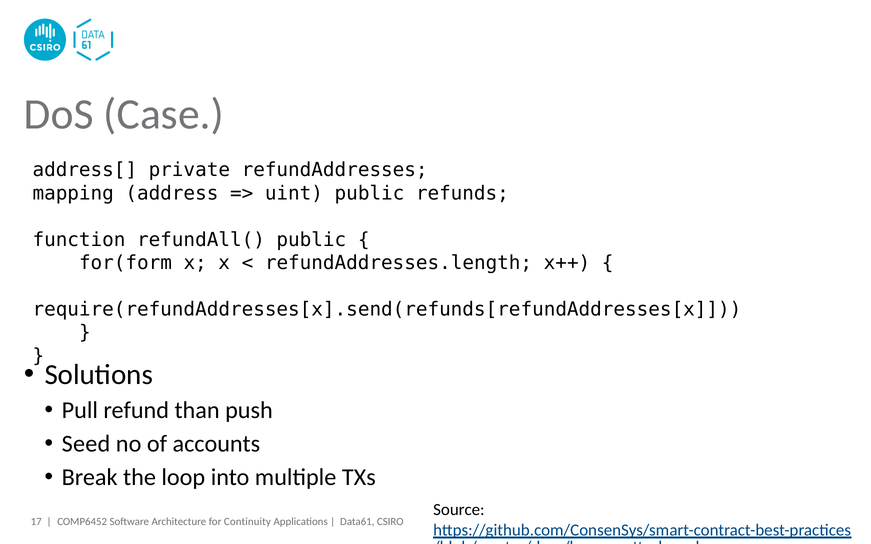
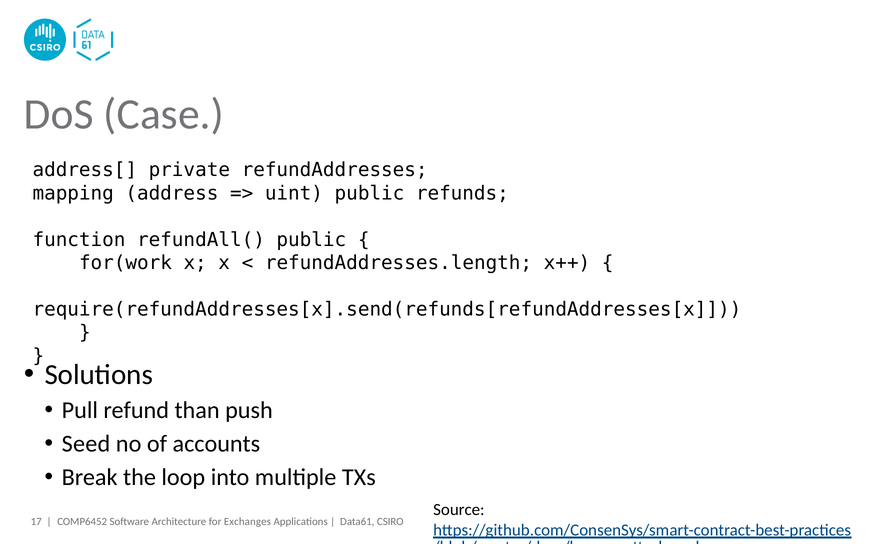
for(form: for(form -> for(work (125, 263)
Continuity: Continuity -> Exchanges (247, 522)
